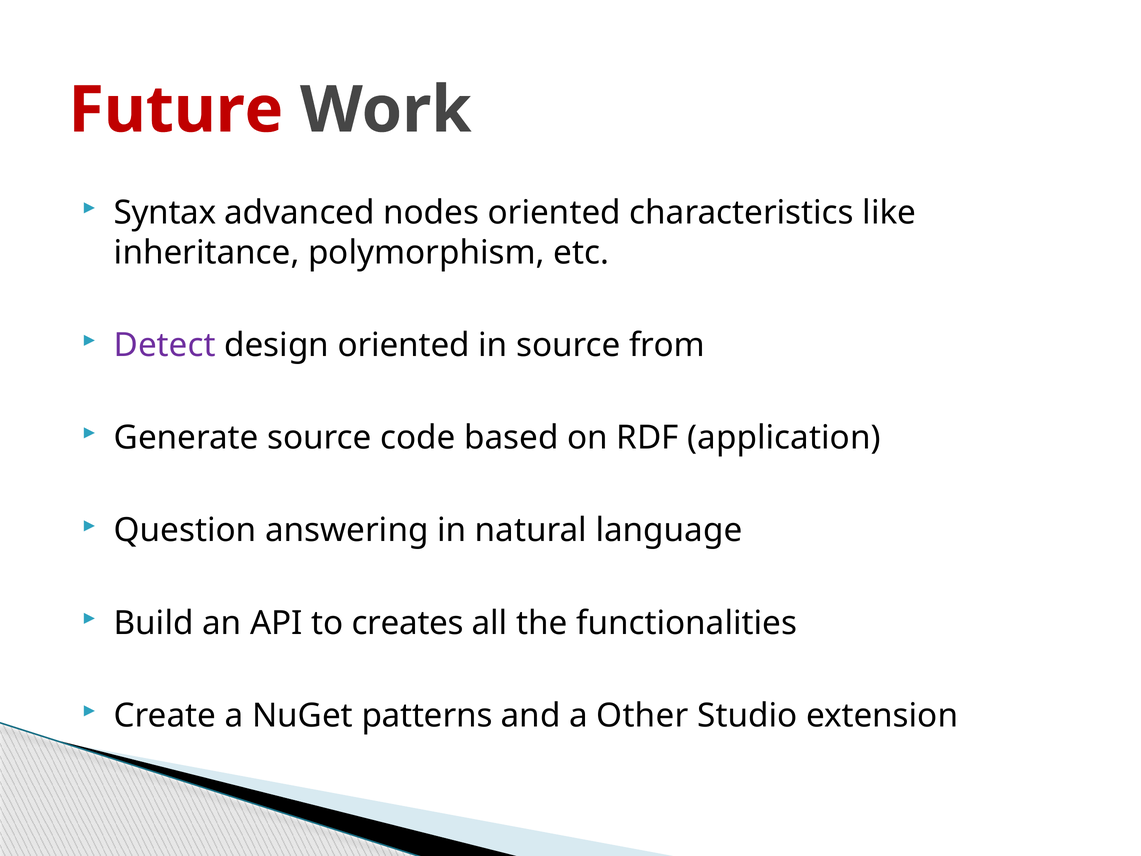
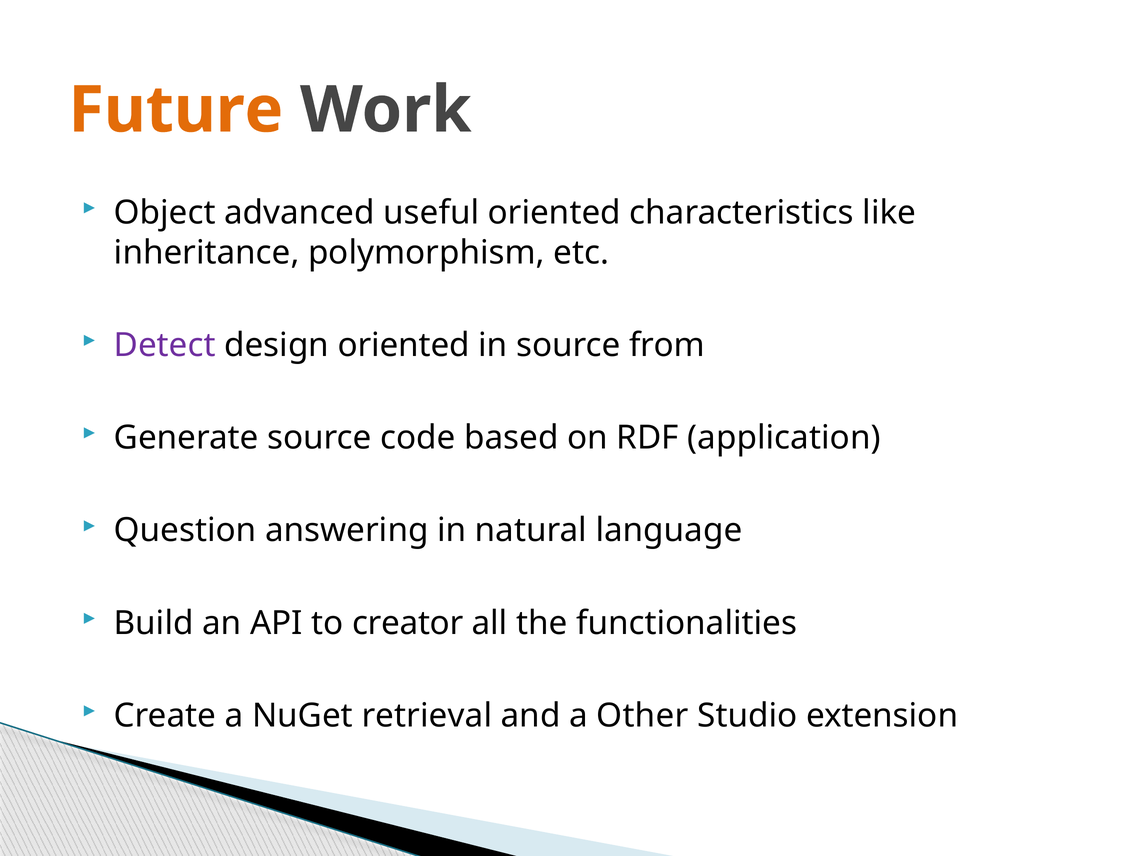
Future colour: red -> orange (176, 110)
Syntax: Syntax -> Object (165, 213)
nodes: nodes -> useful (431, 213)
creates: creates -> creator (408, 623)
patterns: patterns -> retrieval (427, 715)
